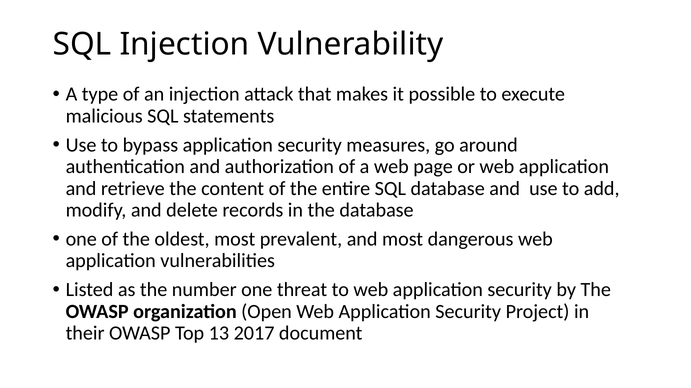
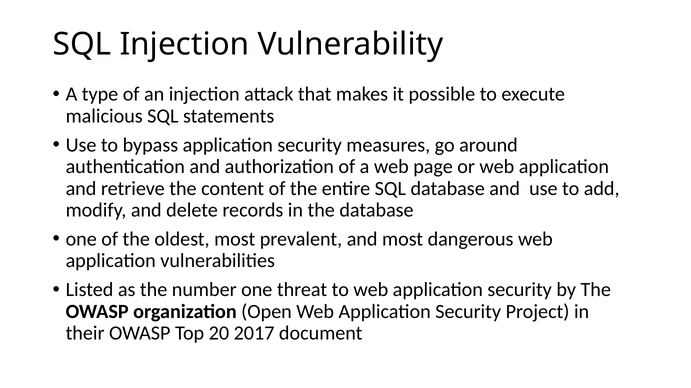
13: 13 -> 20 (219, 334)
